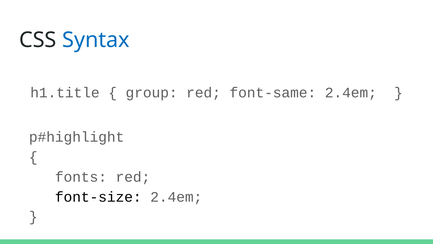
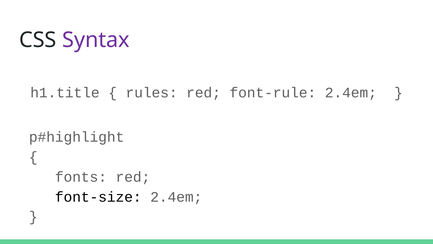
Syntax colour: blue -> purple (96, 40)
group: group -> rules (152, 92)
font-same: font-same -> font-rule (273, 92)
